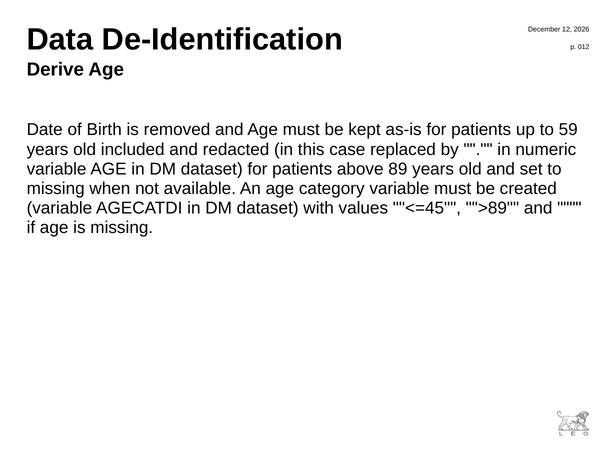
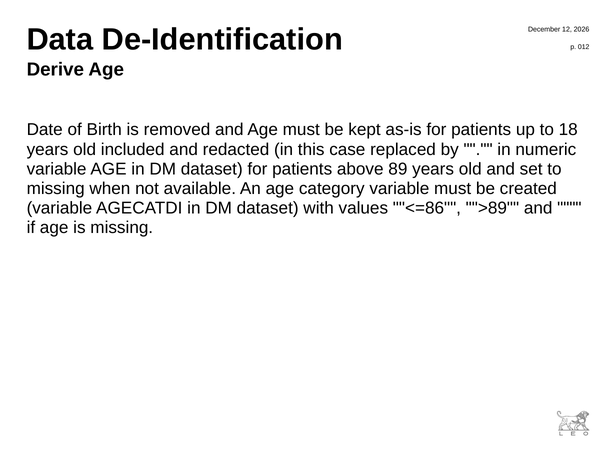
59: 59 -> 18 (568, 130)
<=45: <=45 -> <=86 (427, 208)
